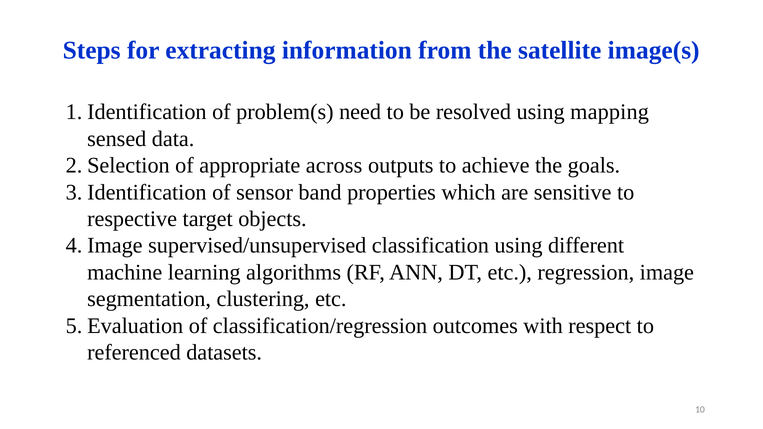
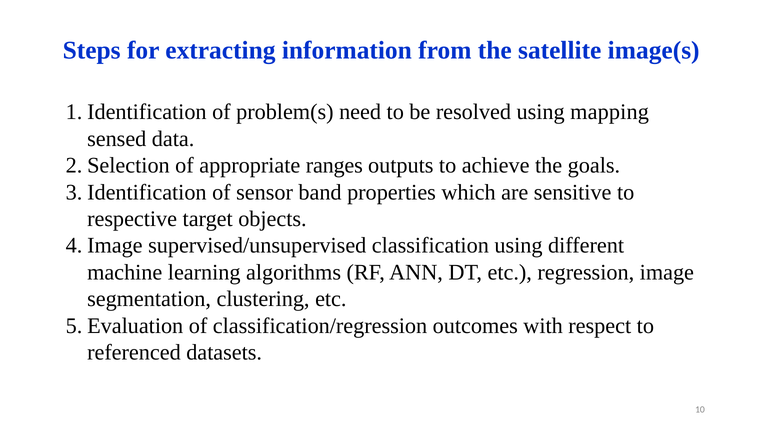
across: across -> ranges (334, 166)
